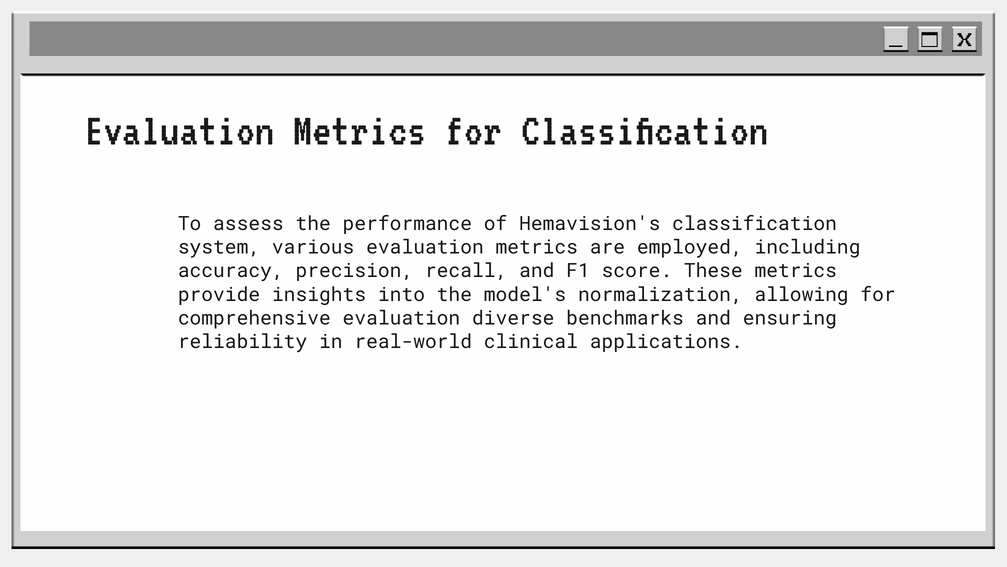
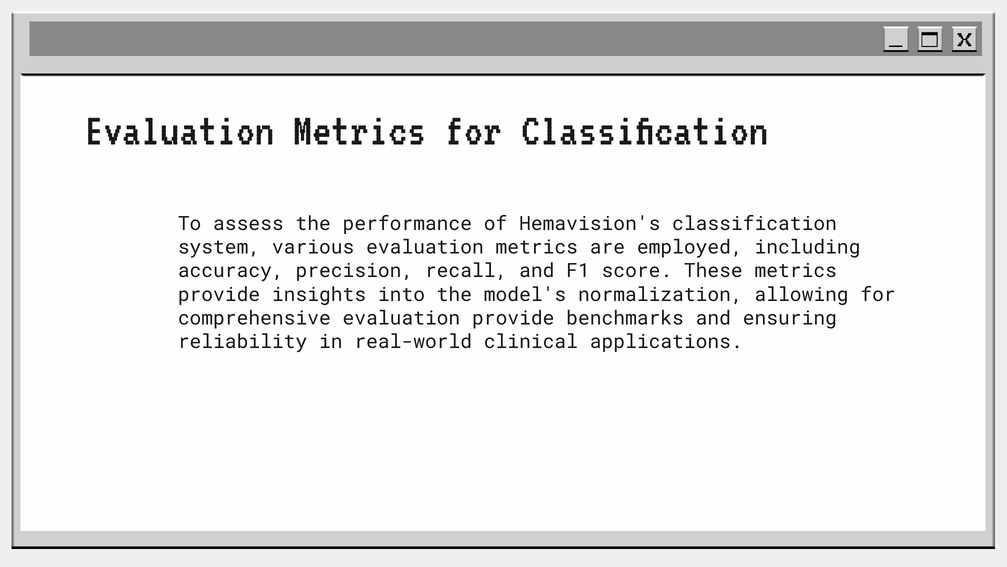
evaluation diverse: diverse -> provide (513, 318)
